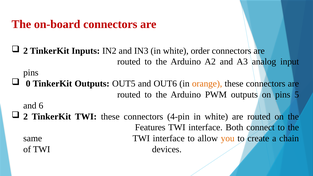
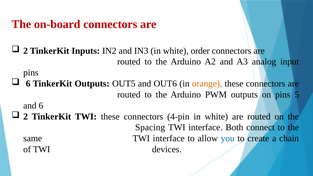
0: 0 -> 6 (28, 84)
Features: Features -> Spacing (150, 127)
you colour: orange -> blue (228, 138)
